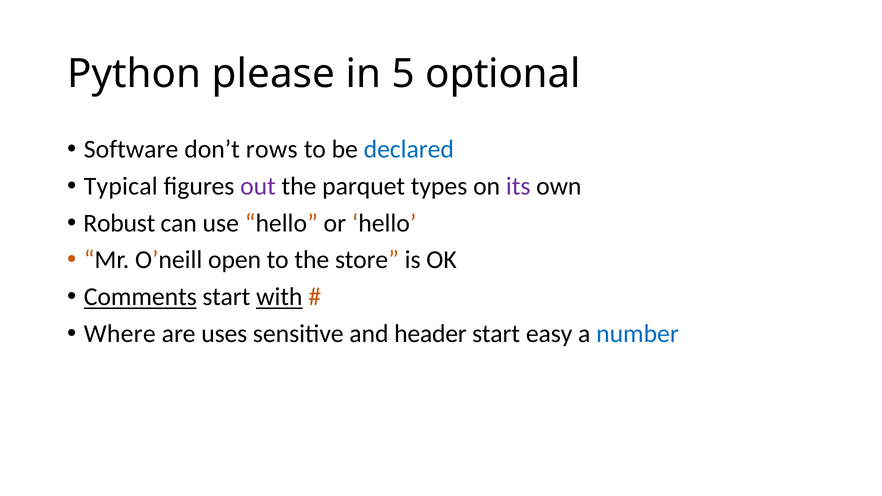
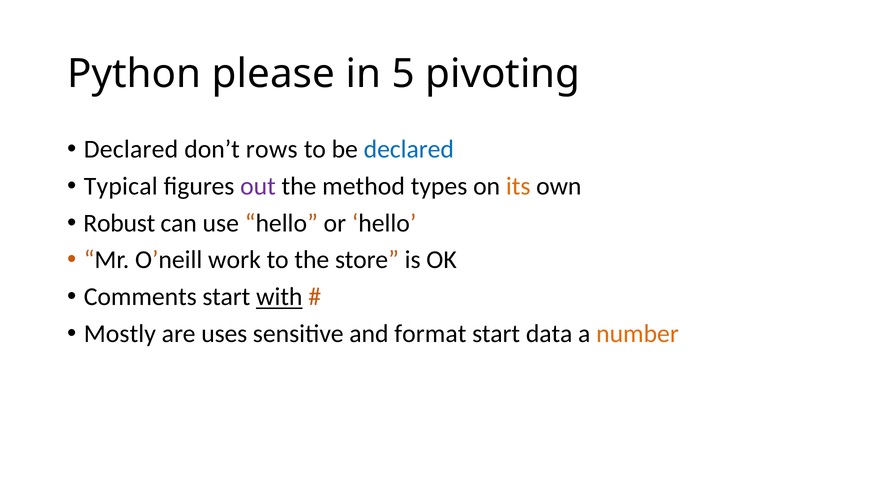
optional: optional -> pivoting (503, 74)
Software: Software -> Declared (131, 149)
parquet: parquet -> method (364, 186)
its colour: purple -> orange (518, 186)
open: open -> work (234, 260)
Comments underline: present -> none (140, 297)
Where: Where -> Mostly (120, 334)
header: header -> format (430, 334)
easy: easy -> data (549, 334)
number colour: blue -> orange (637, 334)
